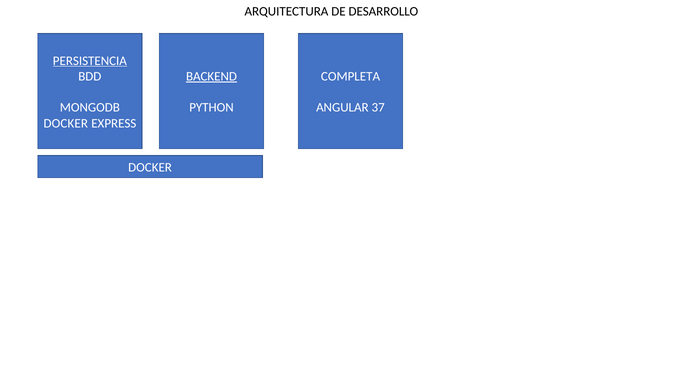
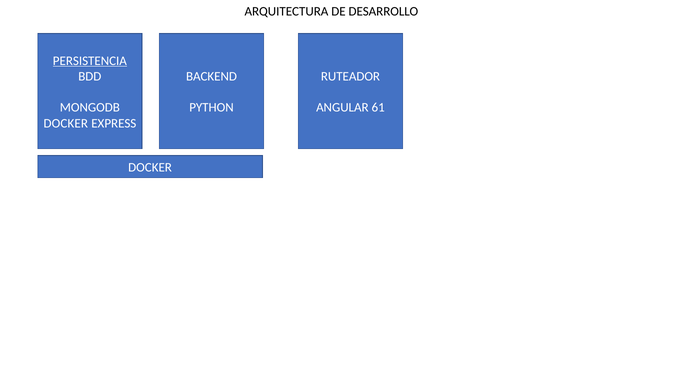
BACKEND underline: present -> none (211, 76)
COMPLETA: COMPLETA -> RUTEADOR (351, 76)
37: 37 -> 61 (378, 108)
